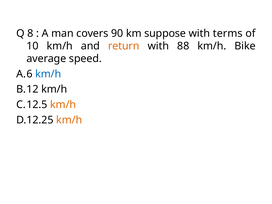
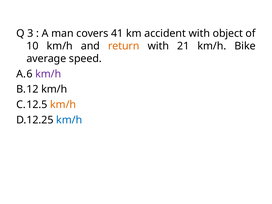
8: 8 -> 3 (30, 33)
90: 90 -> 41 (117, 33)
suppose: suppose -> accident (165, 33)
terms: terms -> object (228, 33)
88: 88 -> 21 (183, 46)
km/h colour: blue -> purple (48, 74)
km/h colour: orange -> blue (69, 120)
